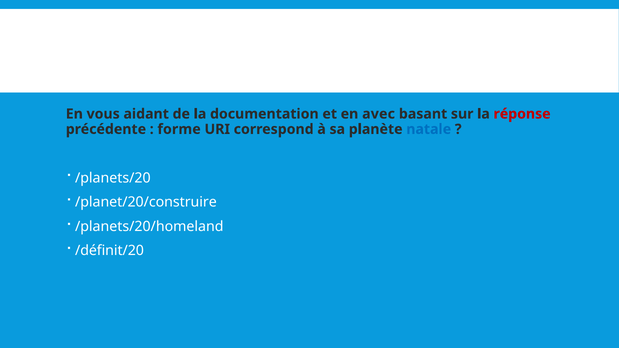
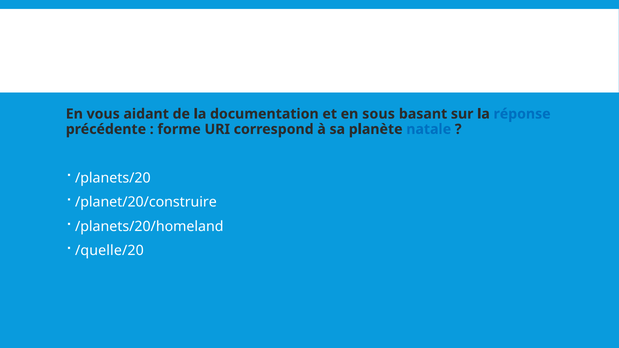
avec: avec -> sous (379, 114)
réponse colour: red -> blue (522, 114)
/définit/20: /définit/20 -> /quelle/20 (109, 251)
